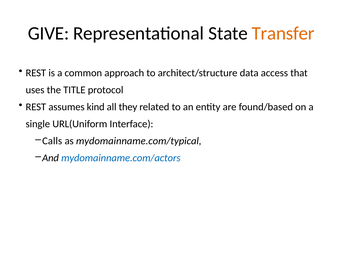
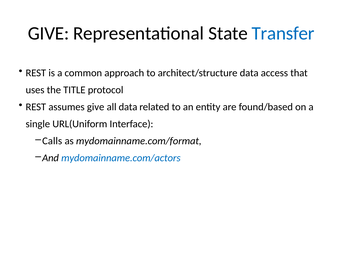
Transfer colour: orange -> blue (283, 33)
assumes kind: kind -> give (96, 107)
all they: they -> data (128, 107)
mydomainname.com/typical: mydomainname.com/typical -> mydomainname.com/format (139, 141)
